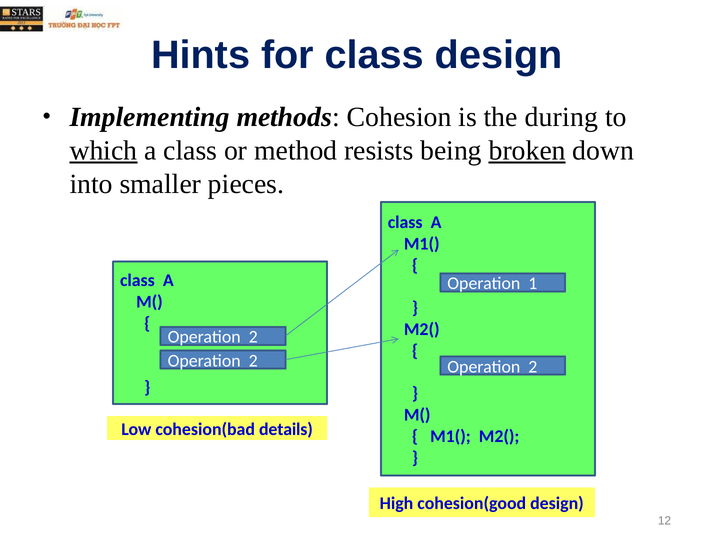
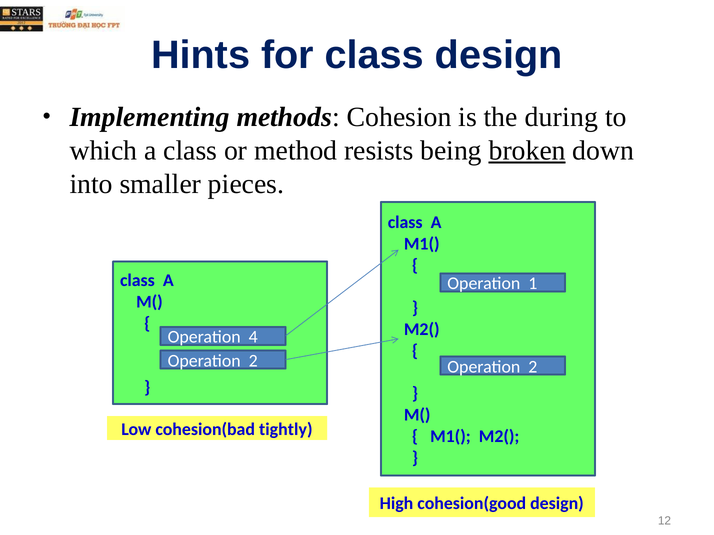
which underline: present -> none (103, 151)
2: 2 -> 4 (253, 337)
details: details -> tightly (286, 430)
